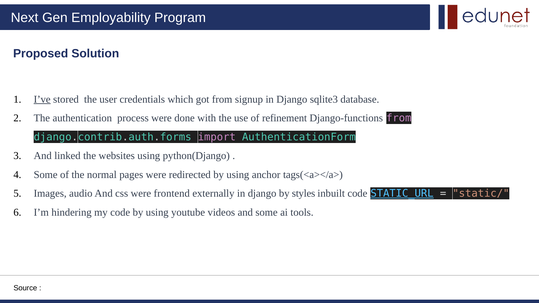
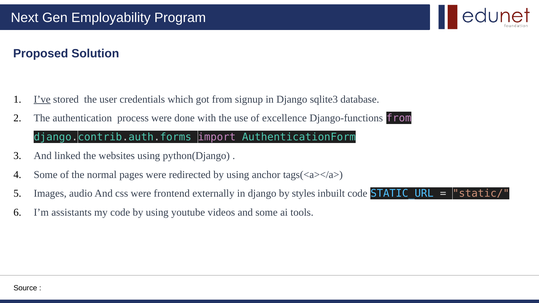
refinement: refinement -> excellence (284, 118)
STATIC_URL underline: present -> none (402, 194)
hindering: hindering -> assistants (72, 212)
